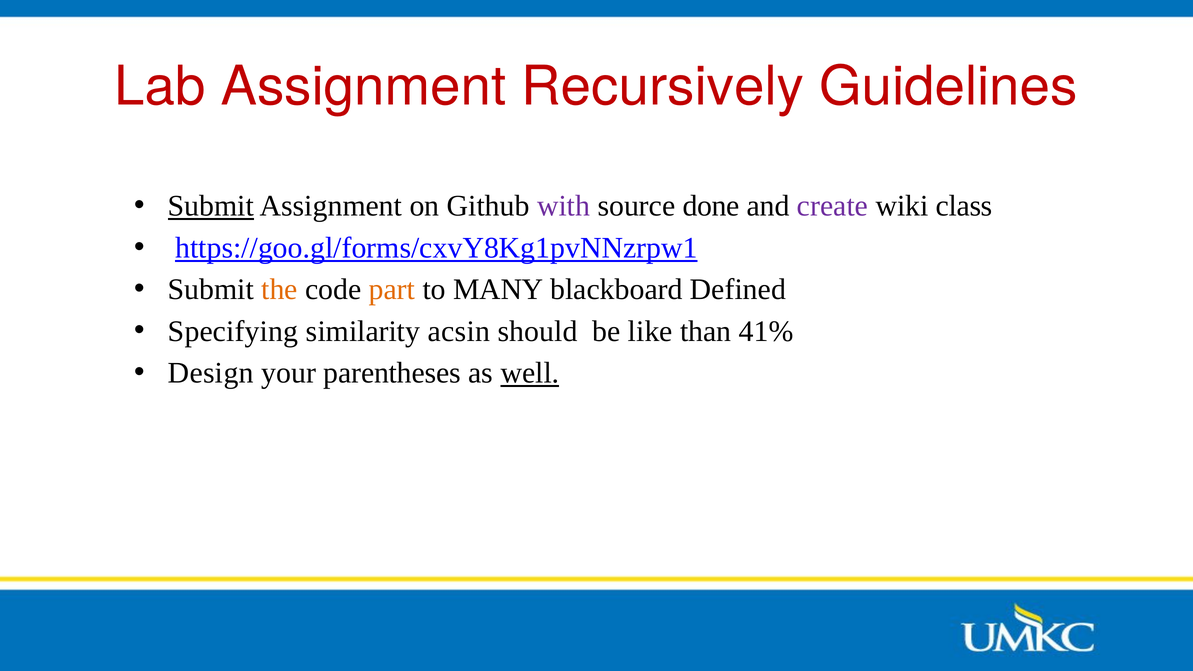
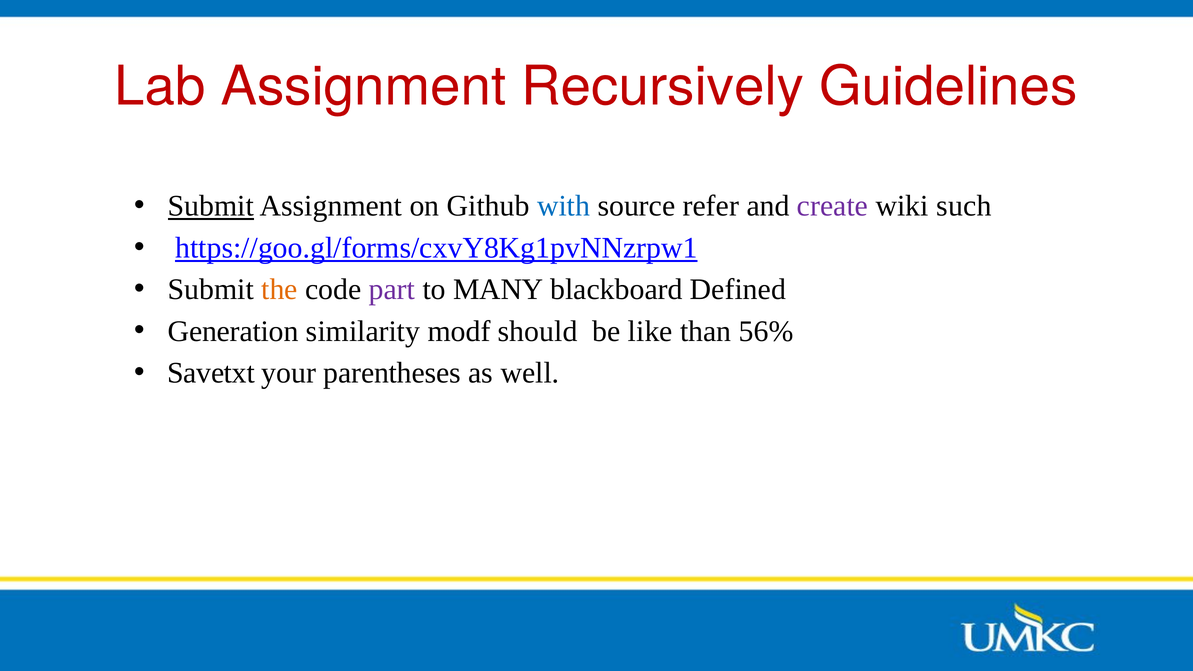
with colour: purple -> blue (564, 206)
done: done -> refer (711, 206)
class: class -> such (964, 206)
part colour: orange -> purple (392, 290)
Specifying: Specifying -> Generation (233, 331)
acsin: acsin -> modf (459, 331)
41%: 41% -> 56% (766, 331)
Design: Design -> Savetxt (211, 373)
well underline: present -> none (530, 373)
